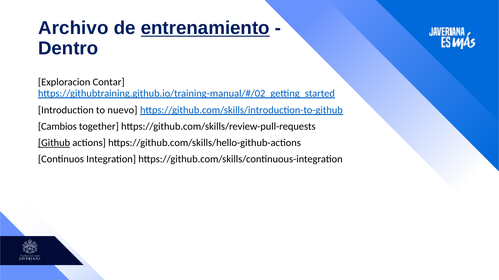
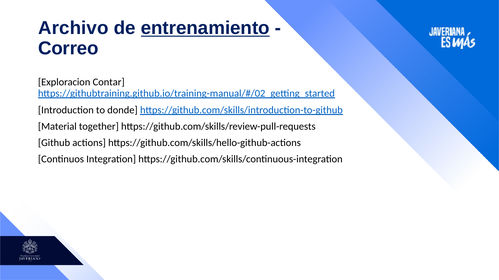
Dentro: Dentro -> Correo (68, 48)
nuevo: nuevo -> donde (122, 110)
Cambios: Cambios -> Material (57, 127)
Github underline: present -> none (54, 143)
